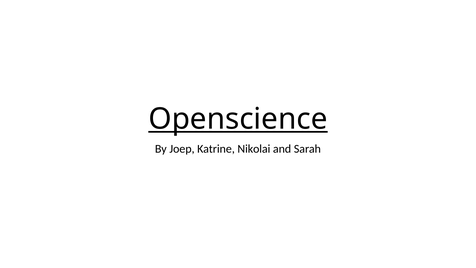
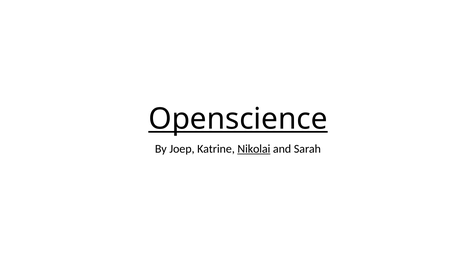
Nikolai underline: none -> present (254, 149)
